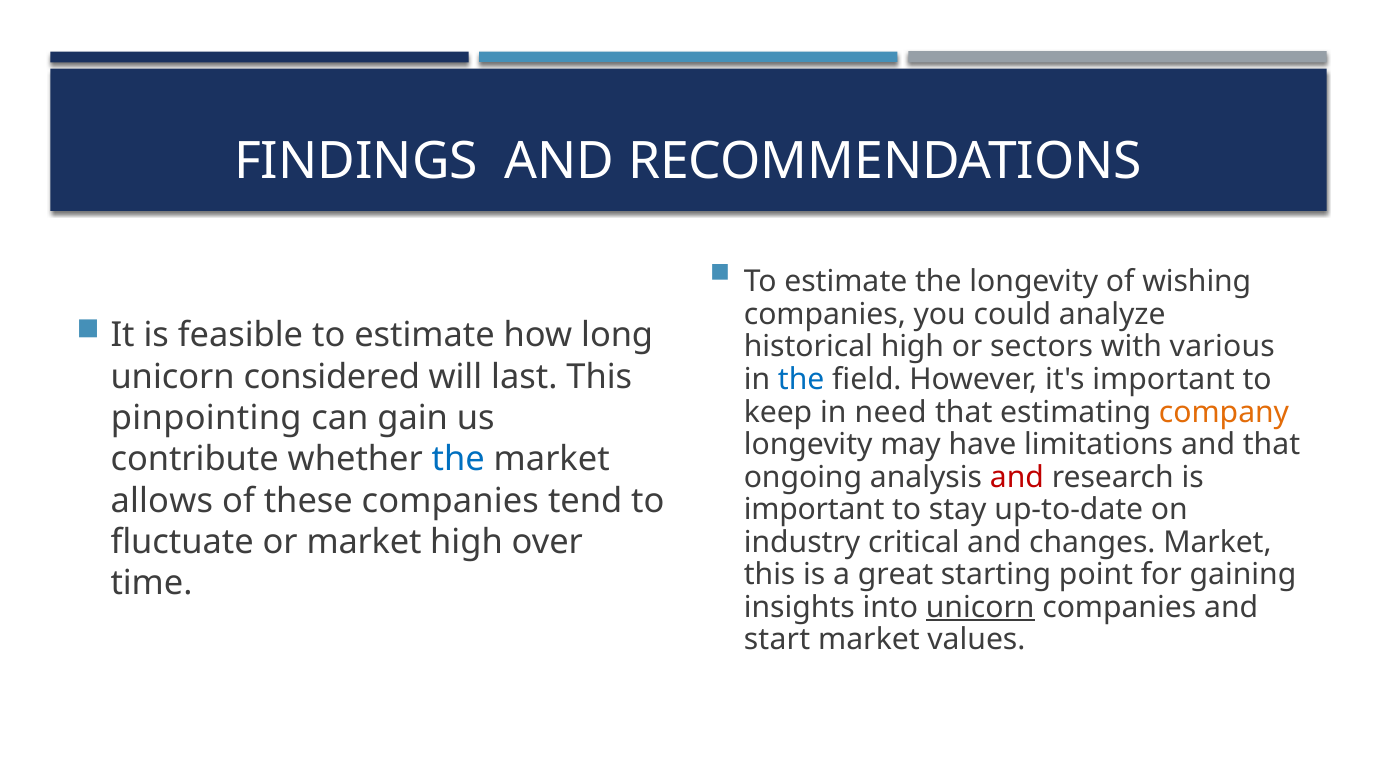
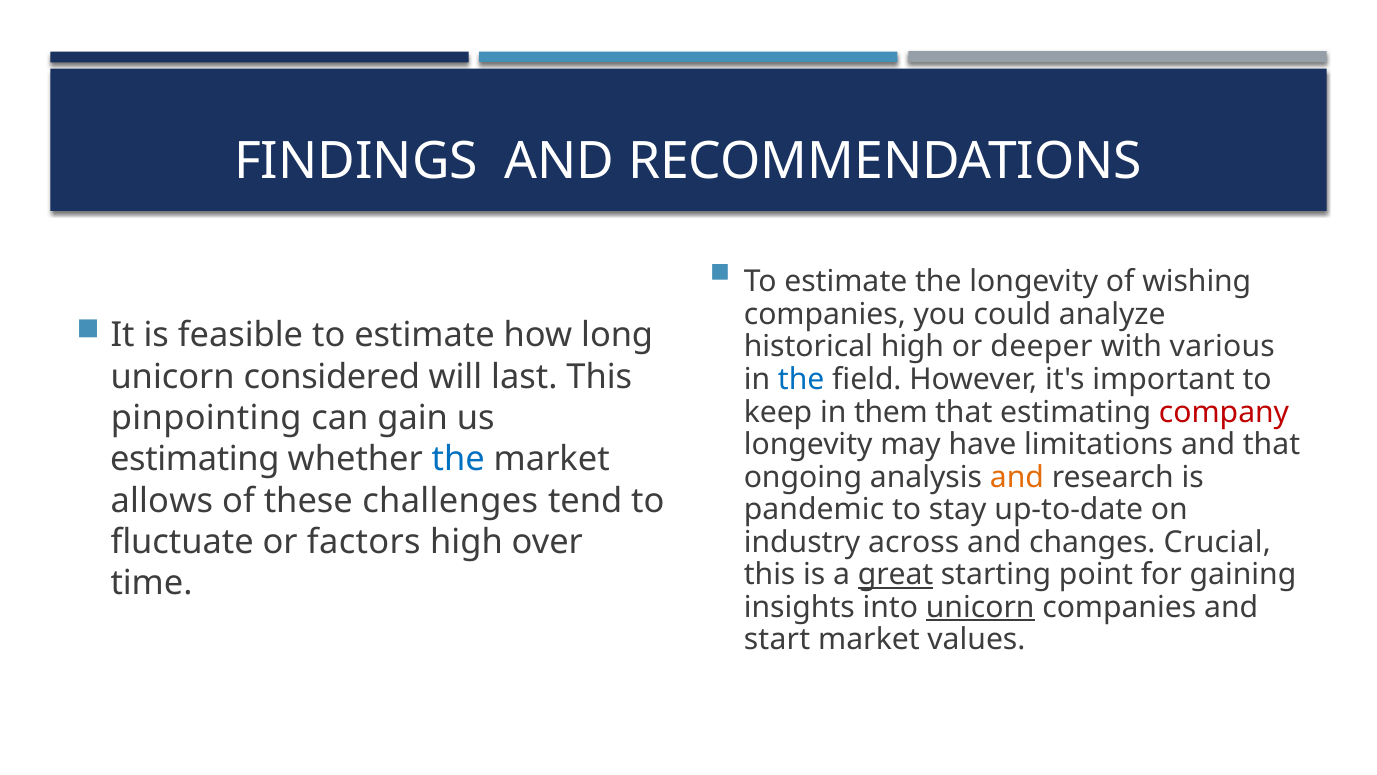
sectors: sectors -> deeper (1041, 347)
need: need -> them (891, 412)
company colour: orange -> red (1224, 412)
contribute: contribute -> estimating (195, 459)
and colour: red -> orange (1017, 477)
these companies: companies -> challenges (450, 500)
important: important -> pandemic (814, 509)
or market: market -> factors (364, 542)
critical: critical -> across (914, 542)
changes Market: Market -> Crucial (1217, 542)
great underline: none -> present (896, 575)
